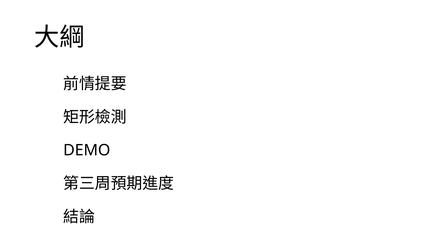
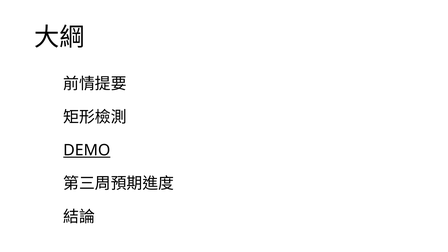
DEMO underline: none -> present (87, 150)
